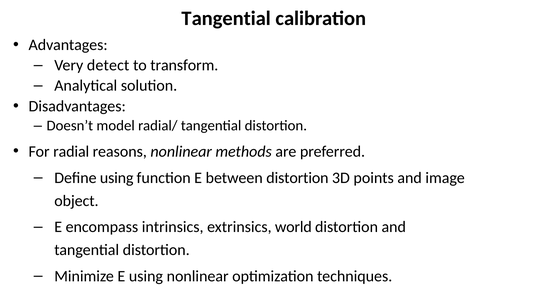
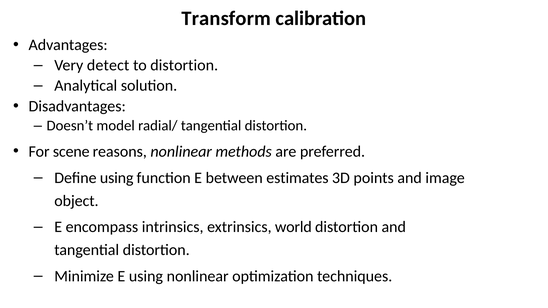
Tangential: Tangential -> Transform (226, 19)
to transform: transform -> distortion (184, 65)
radial: radial -> scene (71, 152)
between distortion: distortion -> estimates (297, 178)
